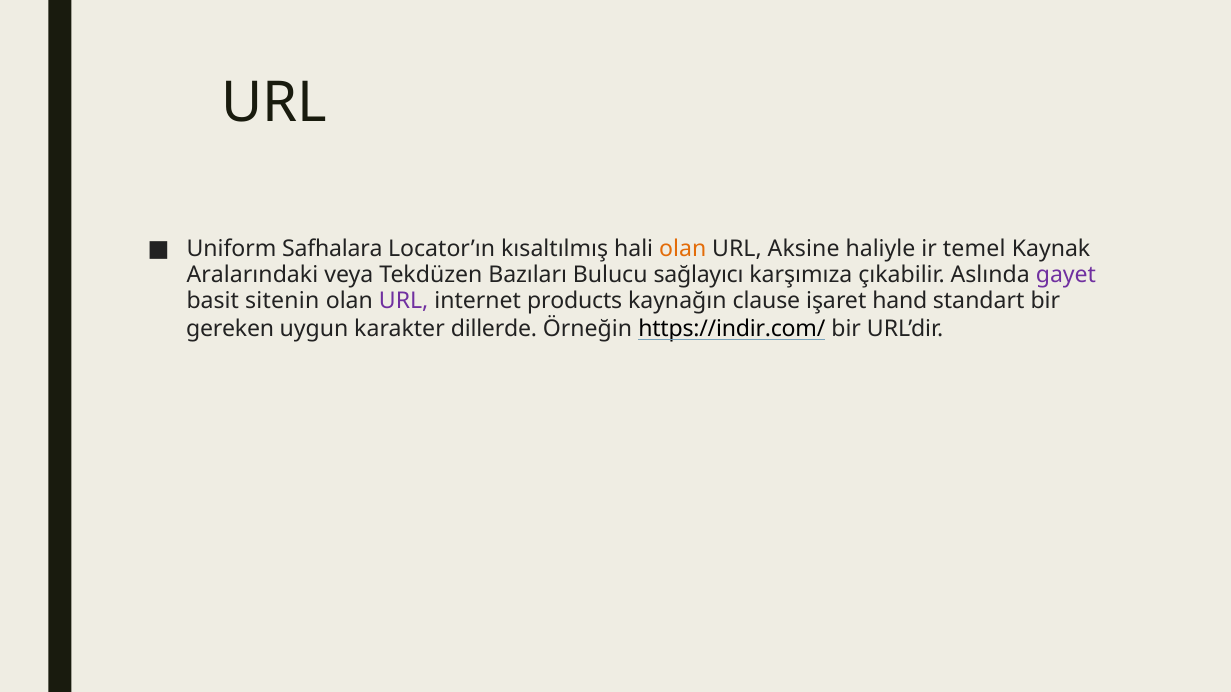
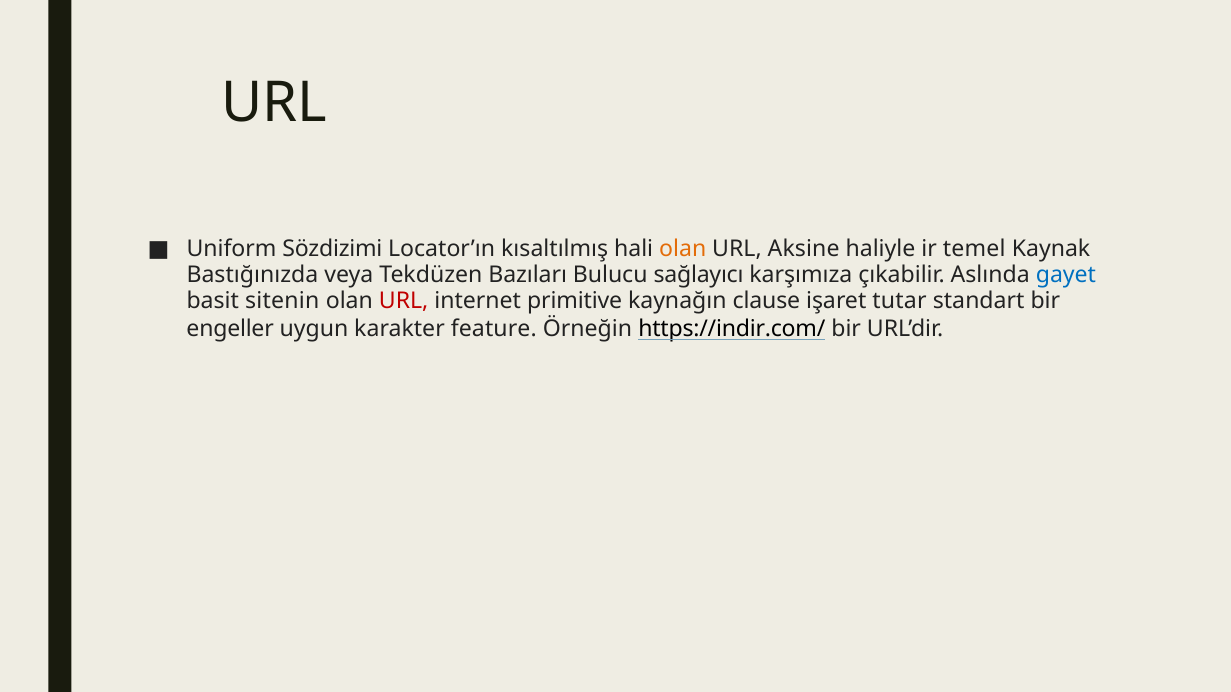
Safhalara: Safhalara -> Sözdizimi (332, 249)
Aralarındaki: Aralarındaki -> Bastığınızda (252, 275)
gayet colour: purple -> blue (1066, 275)
URL colour: purple -> red (404, 301)
products: products -> primitive (575, 301)
hand: hand -> tutar (900, 301)
gereken: gereken -> engeller (230, 329)
dillerde: dillerde -> feature (494, 329)
